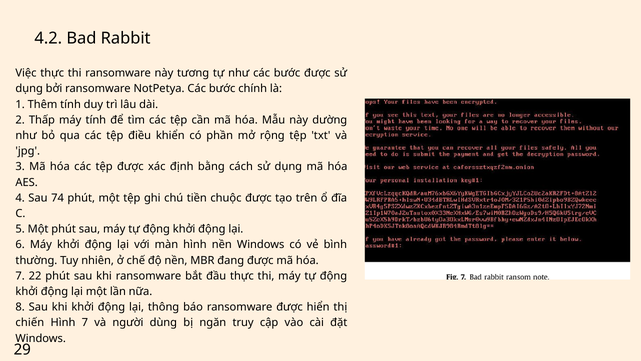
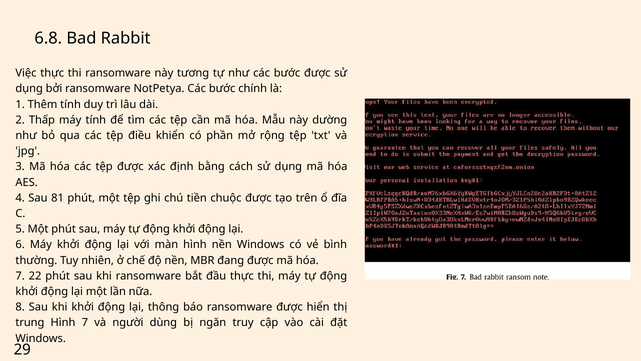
4.2: 4.2 -> 6.8 (48, 38)
74: 74 -> 81 (58, 198)
chiến: chiến -> trung (30, 322)
